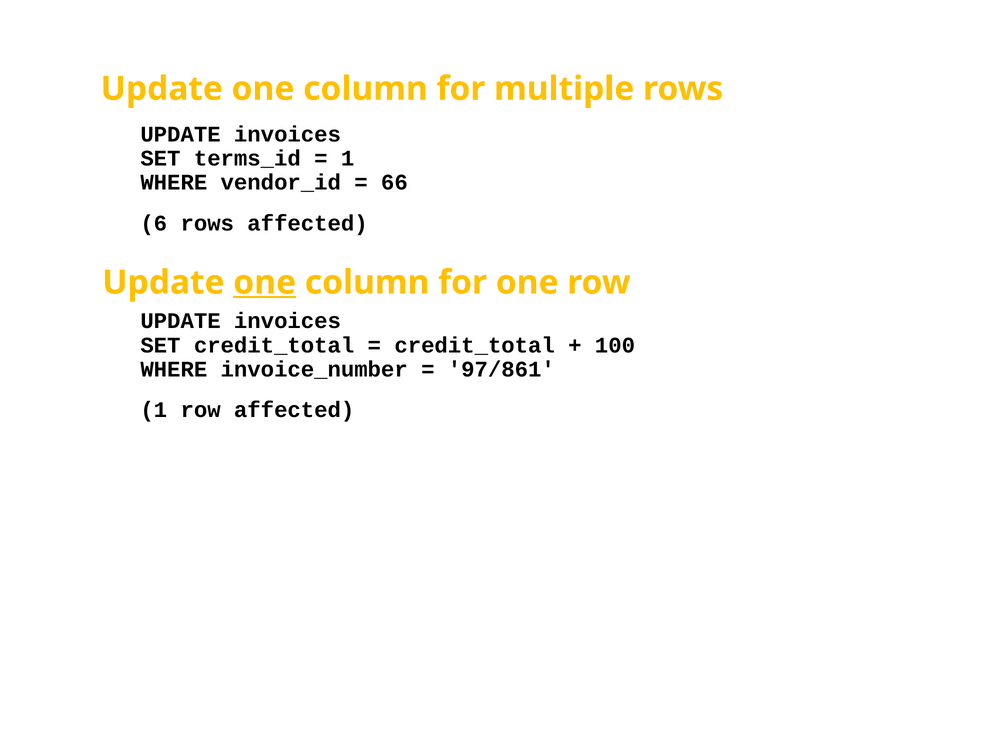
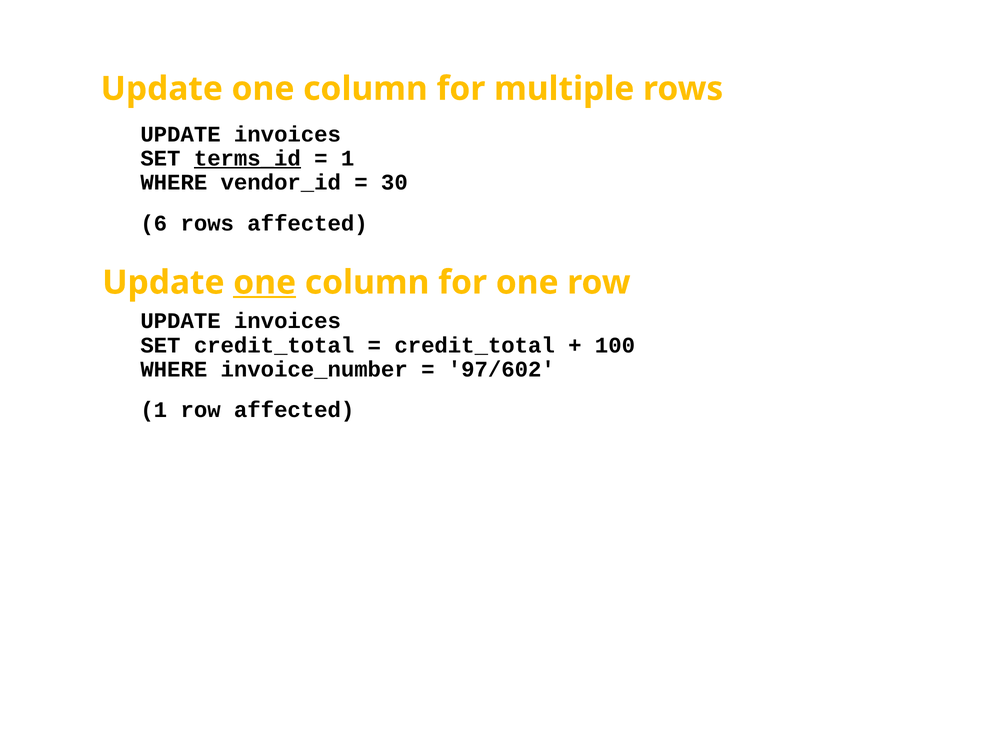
terms_id underline: none -> present (247, 158)
66: 66 -> 30 (394, 182)
97/861: 97/861 -> 97/602 (501, 369)
